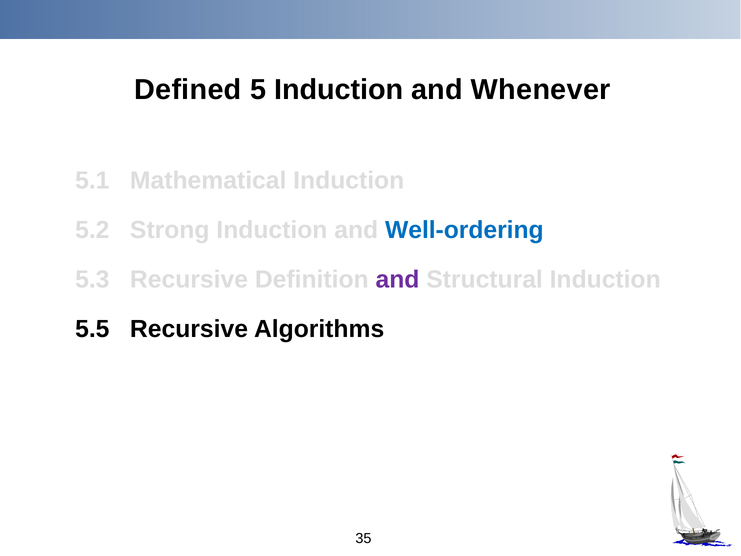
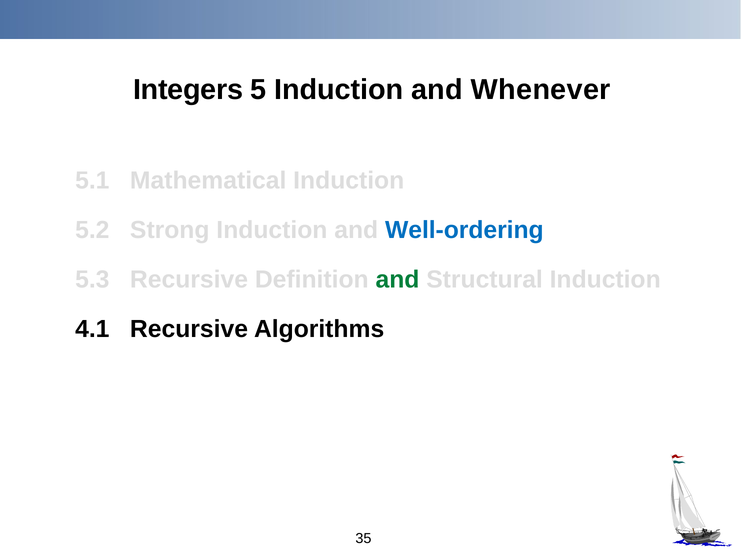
Defined: Defined -> Integers (188, 90)
and colour: purple -> green (397, 280)
5.5: 5.5 -> 4.1 (92, 329)
